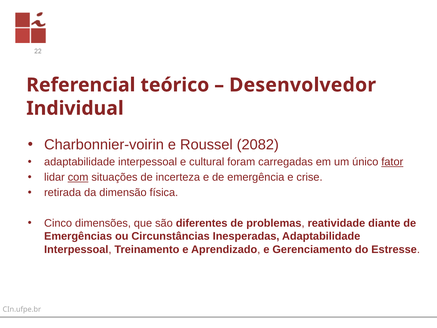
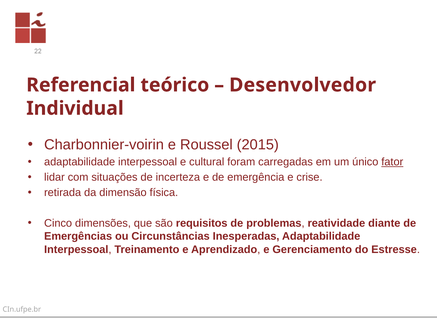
2082: 2082 -> 2015 (258, 145)
com underline: present -> none (78, 177)
diferentes: diferentes -> requisitos (202, 223)
